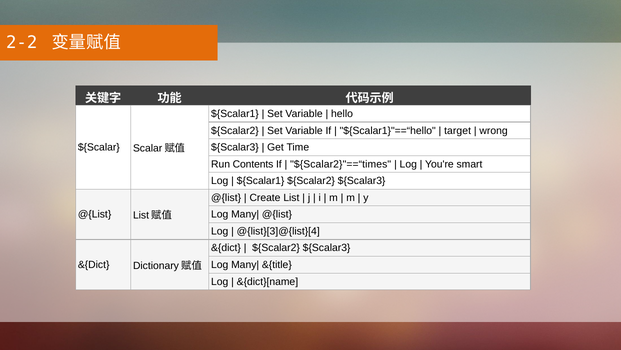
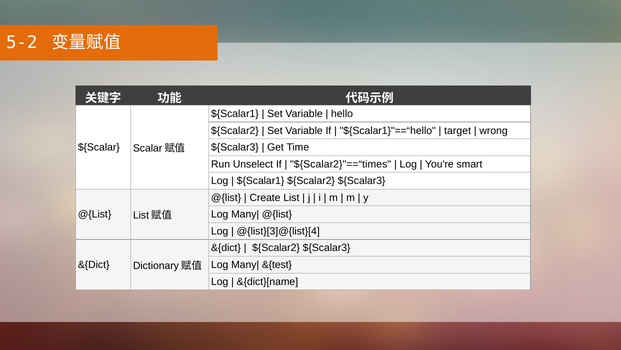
2-2: 2-2 -> 5-2 (22, 43)
Contents: Contents -> Unselect (253, 164)
&{title: &{title -> &{test (277, 264)
